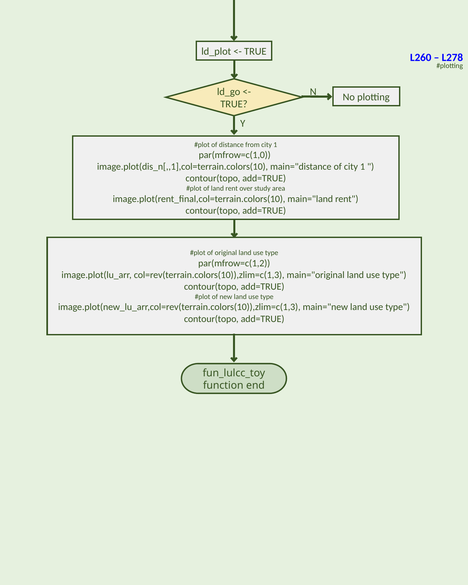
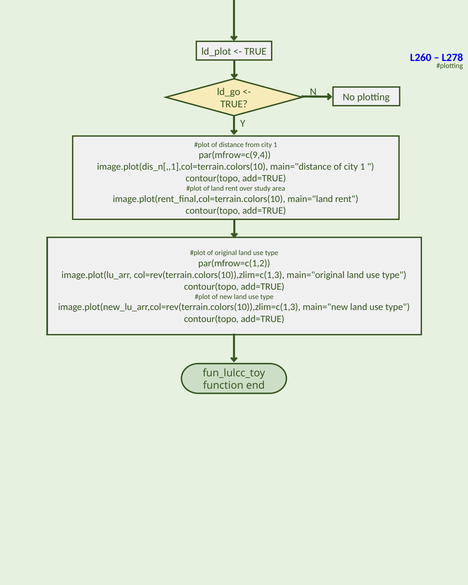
par(mfrow=c(1,0: par(mfrow=c(1,0 -> par(mfrow=c(9,4 (235, 155)
